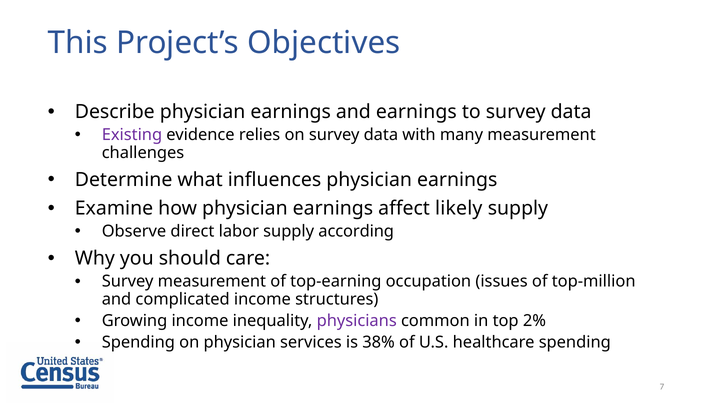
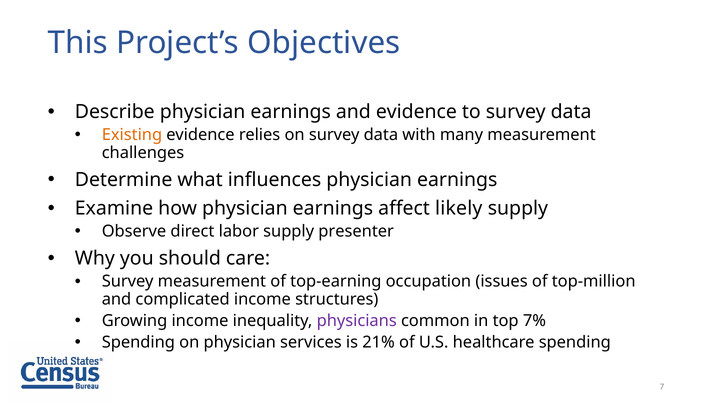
and earnings: earnings -> evidence (416, 112)
Existing colour: purple -> orange (132, 135)
according: according -> presenter (356, 231)
2%: 2% -> 7% (534, 320)
38%: 38% -> 21% (379, 342)
